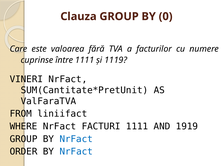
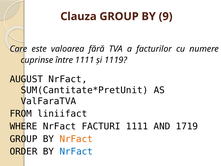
0: 0 -> 9 (166, 16)
VINERI: VINERI -> AUGUST (26, 79)
1919: 1919 -> 1719 (187, 126)
NrFact colour: blue -> orange (76, 139)
